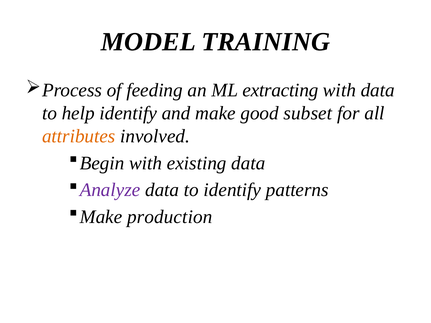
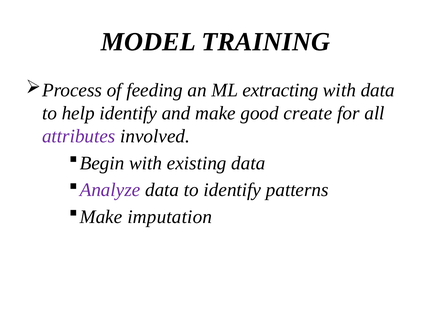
subset: subset -> create (308, 113)
attributes colour: orange -> purple (79, 136)
production: production -> imputation (170, 217)
